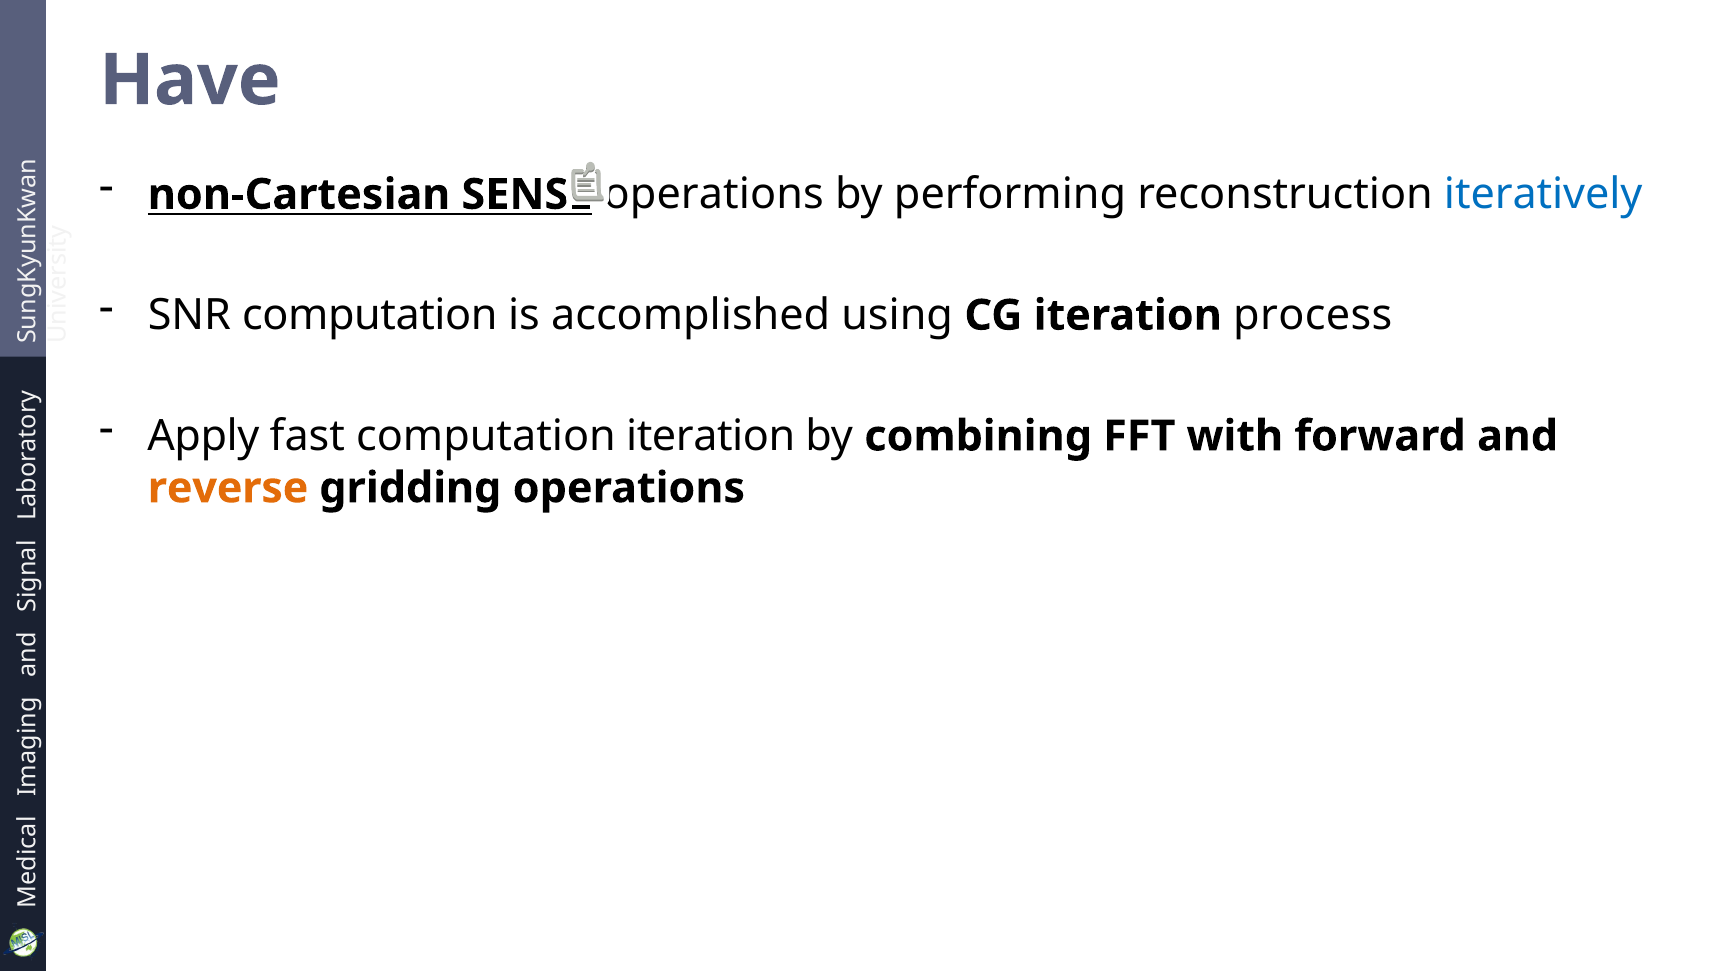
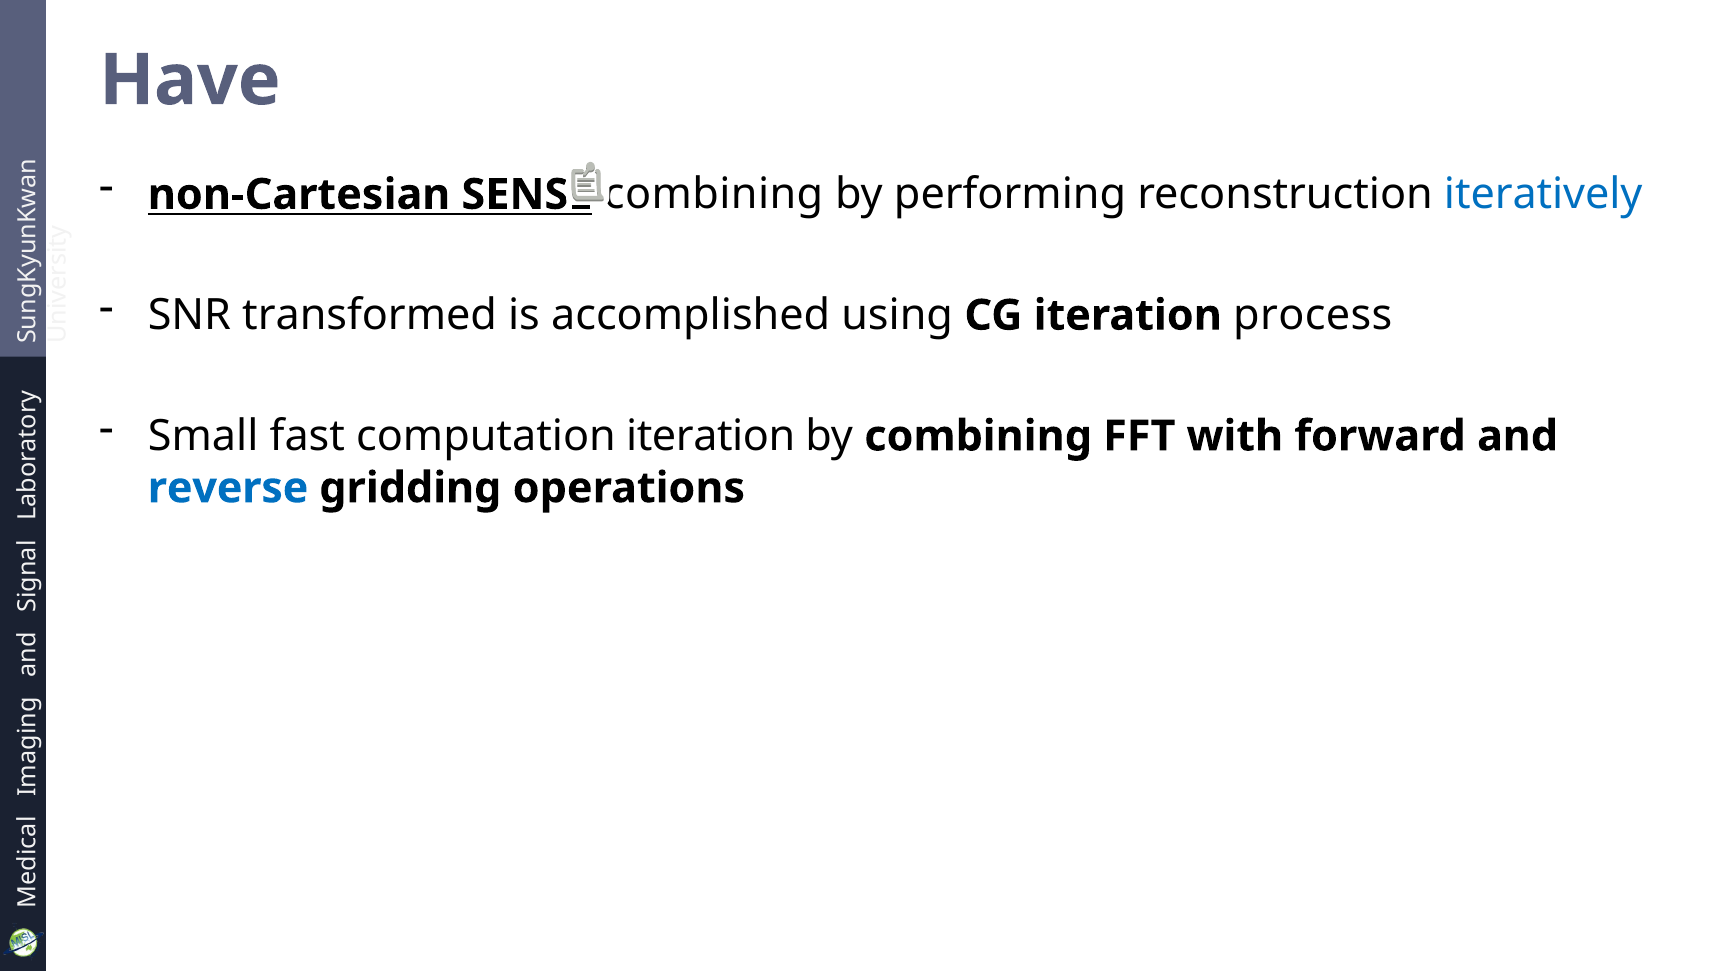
SENSE operations: operations -> combining (714, 195)
SNR computation: computation -> transformed (370, 315)
Apply: Apply -> Small (203, 436)
reverse colour: orange -> blue (228, 488)
